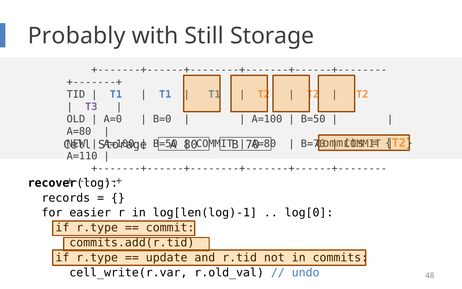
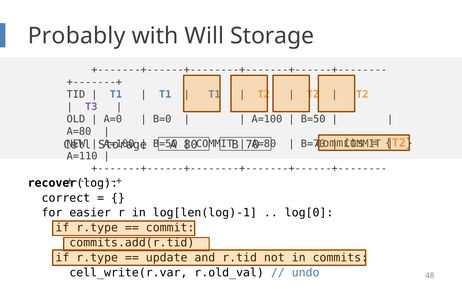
Still: Still -> Will (204, 36)
records: records -> correct (66, 198)
